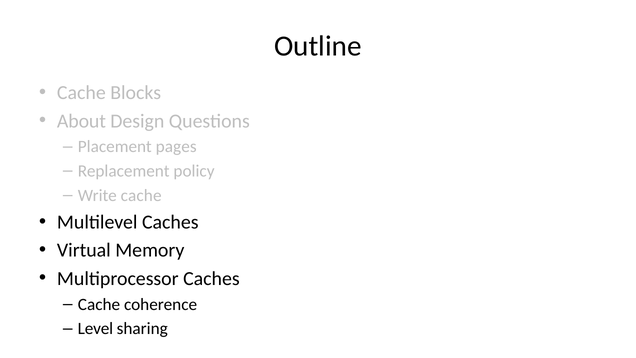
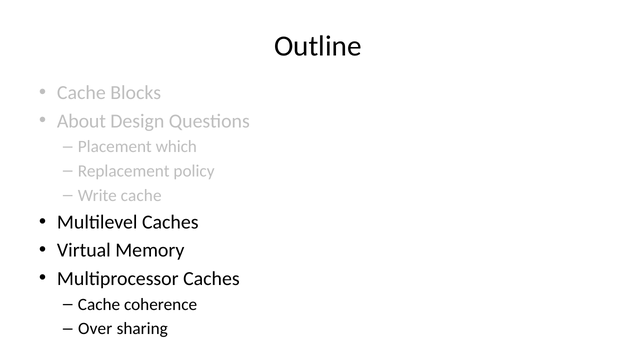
pages: pages -> which (176, 147)
Level: Level -> Over (95, 328)
